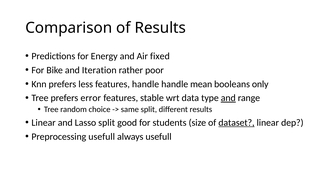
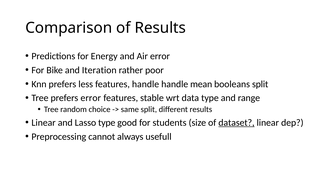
Air fixed: fixed -> error (160, 56)
booleans only: only -> split (260, 84)
and underline: present -> none (228, 98)
Lasso split: split -> type (107, 122)
Preprocessing usefull: usefull -> cannot (102, 136)
